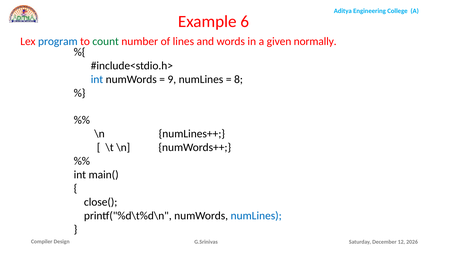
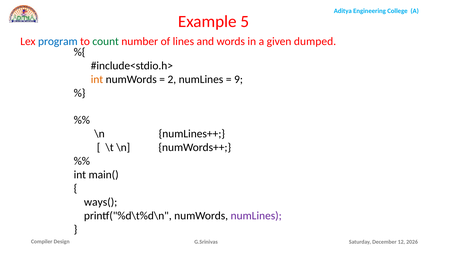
6: 6 -> 5 (245, 21)
normally: normally -> dumped (315, 41)
int colour: blue -> orange (97, 79)
9: 9 -> 2 (172, 79)
8: 8 -> 9 (239, 79)
close(: close( -> ways( (101, 203)
numLines colour: blue -> purple (256, 216)
